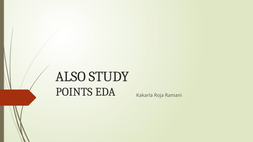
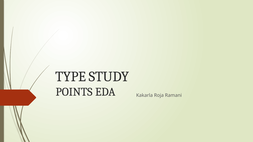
ALSO: ALSO -> TYPE (71, 77)
